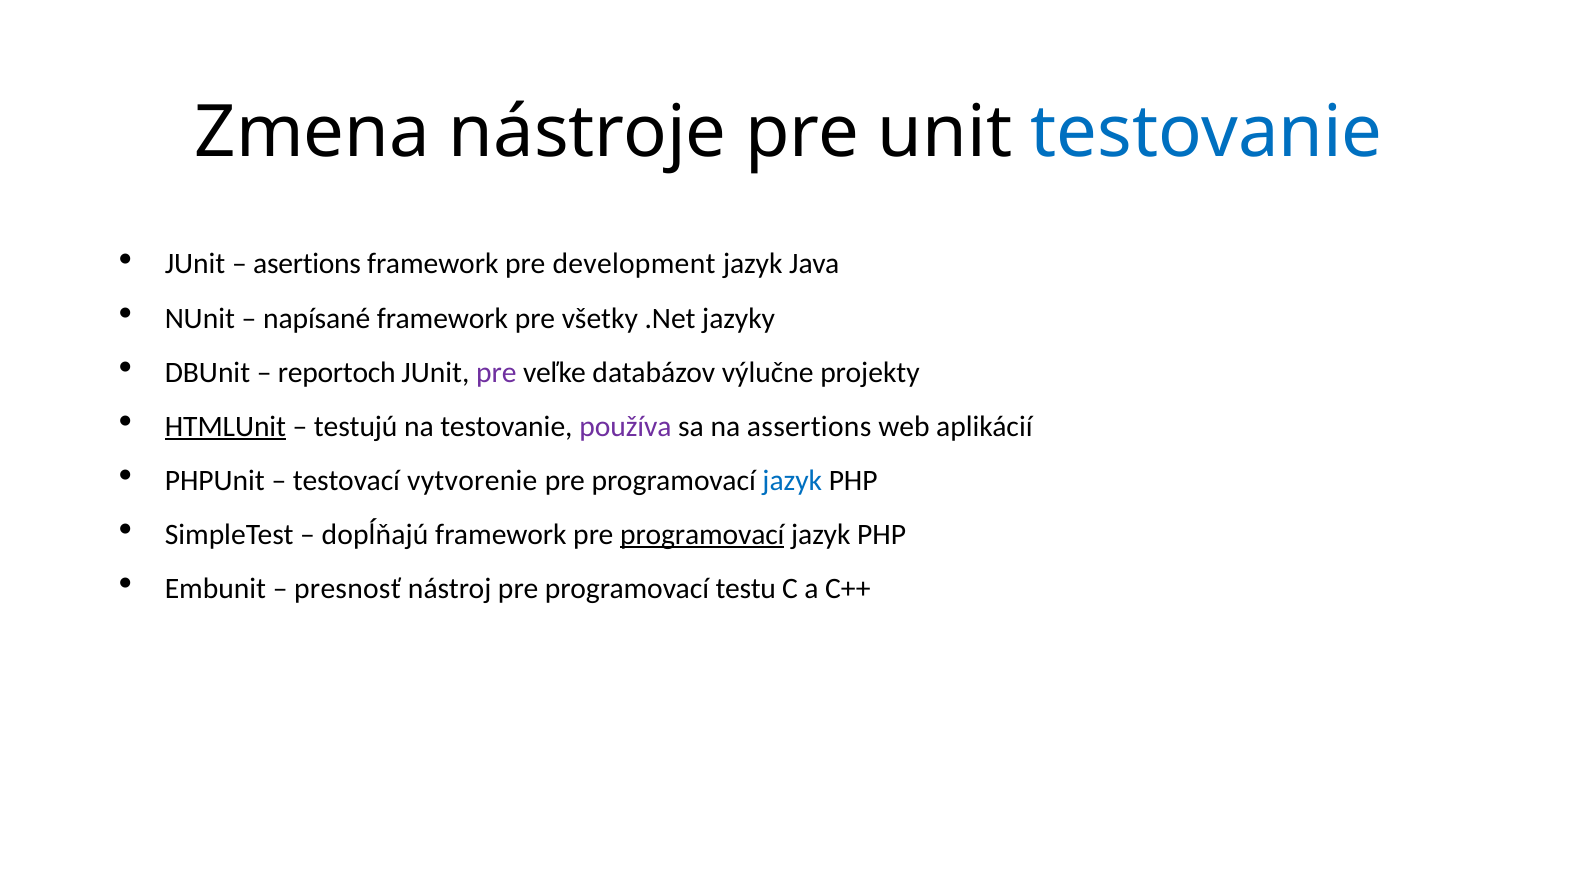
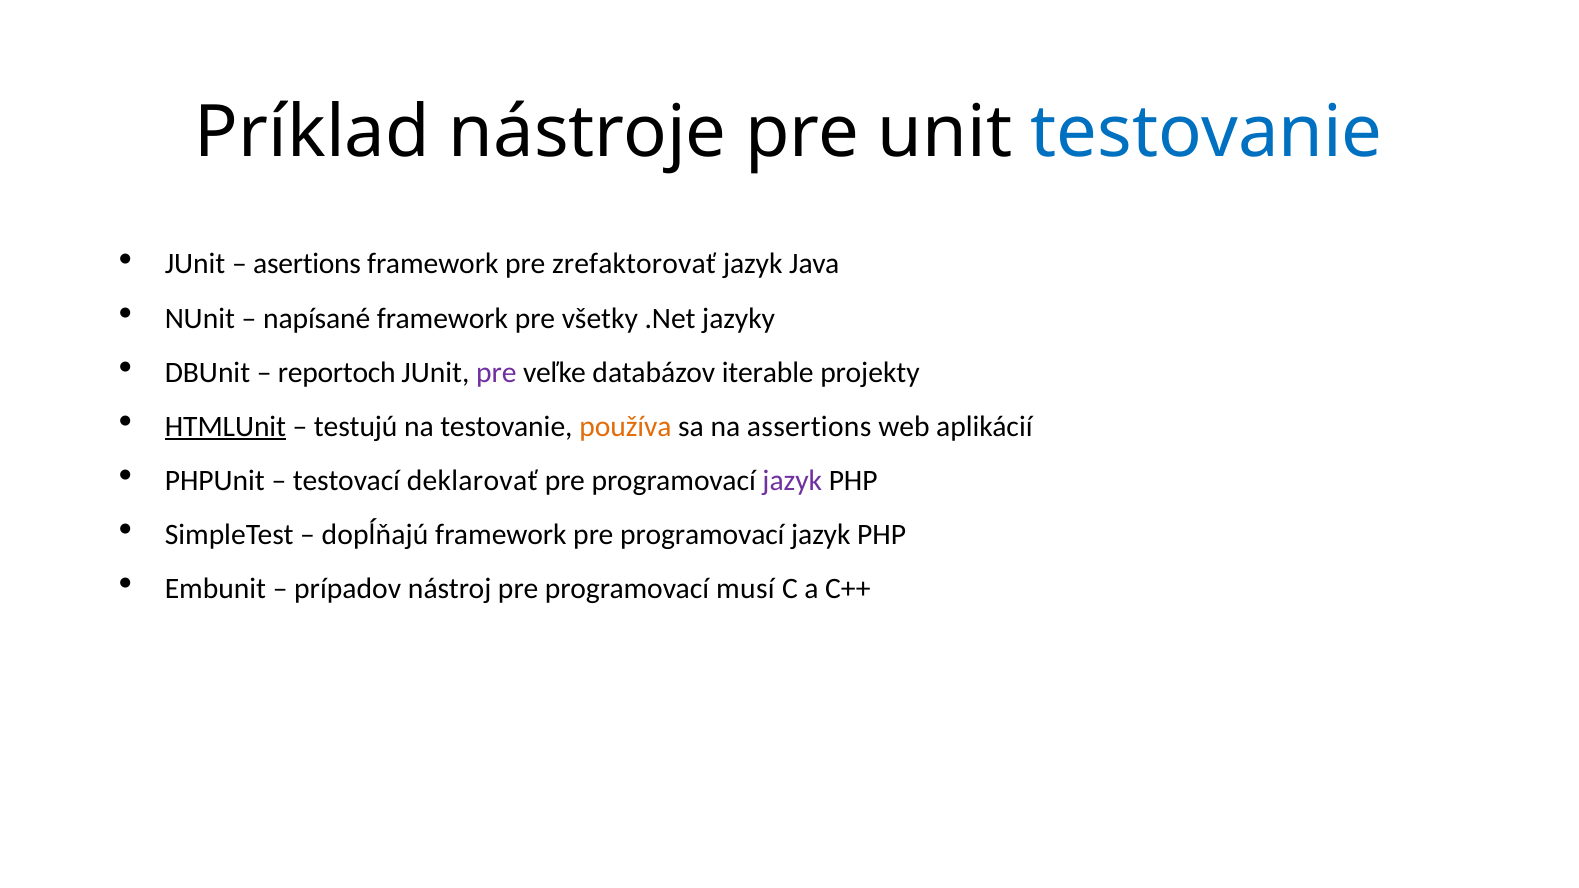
Zmena: Zmena -> Príklad (312, 133)
development: development -> zrefaktorovať (634, 264)
výlučne: výlučne -> iterable (768, 372)
používa colour: purple -> orange (625, 427)
vytvorenie: vytvorenie -> deklarovať (472, 481)
jazyk colour: blue -> purple (792, 481)
programovací underline: present -> none (702, 535)
presnosť: presnosť -> prípadov (348, 589)
testu: testu -> musí (745, 589)
